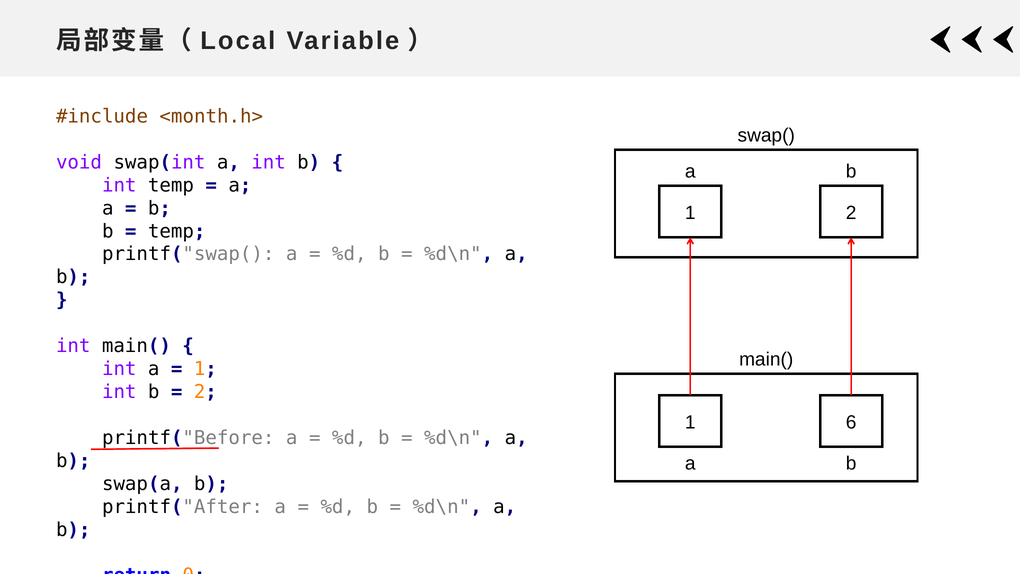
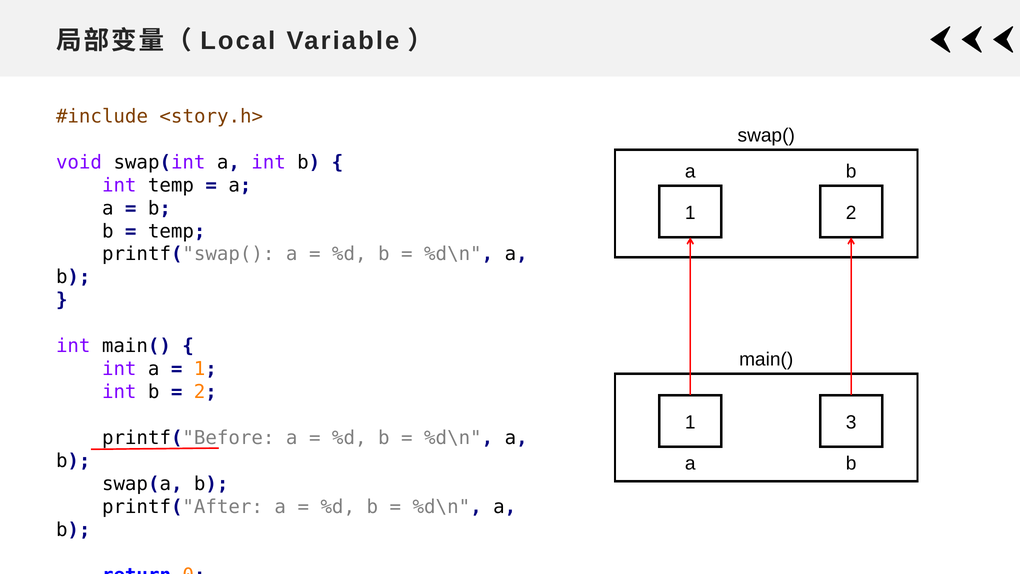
<month.h>: <month.h> -> <story.h> (211, 116)
6: 6 -> 3 (851, 422)
